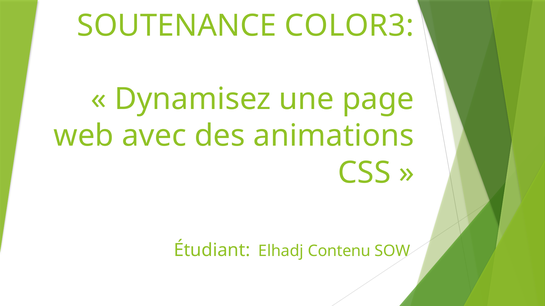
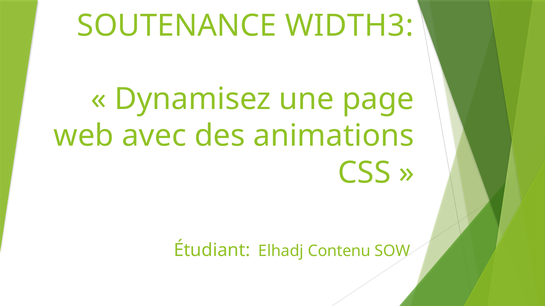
COLOR3: COLOR3 -> WIDTH3 (349, 26)
